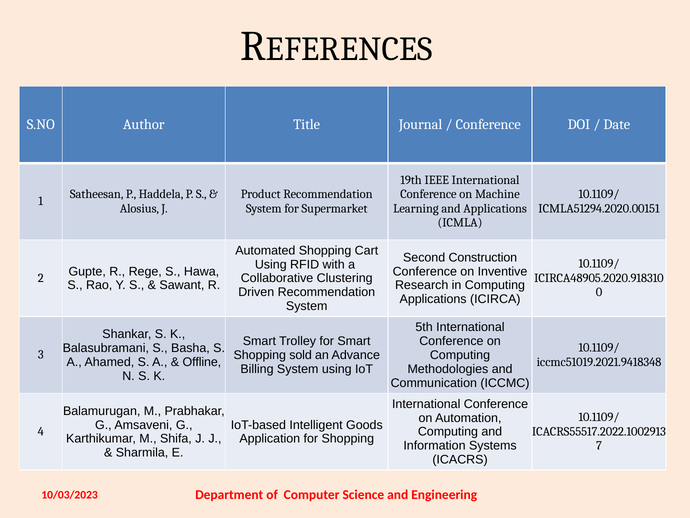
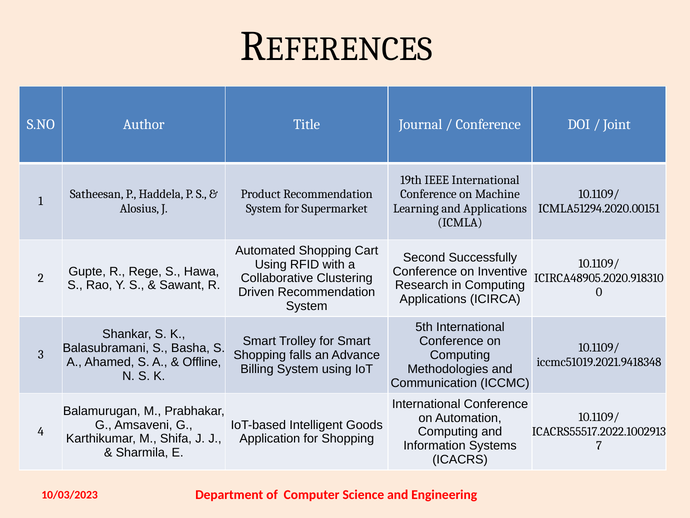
Date: Date -> Joint (617, 125)
Construction: Construction -> Successfully (483, 257)
sold: sold -> falls (301, 355)
